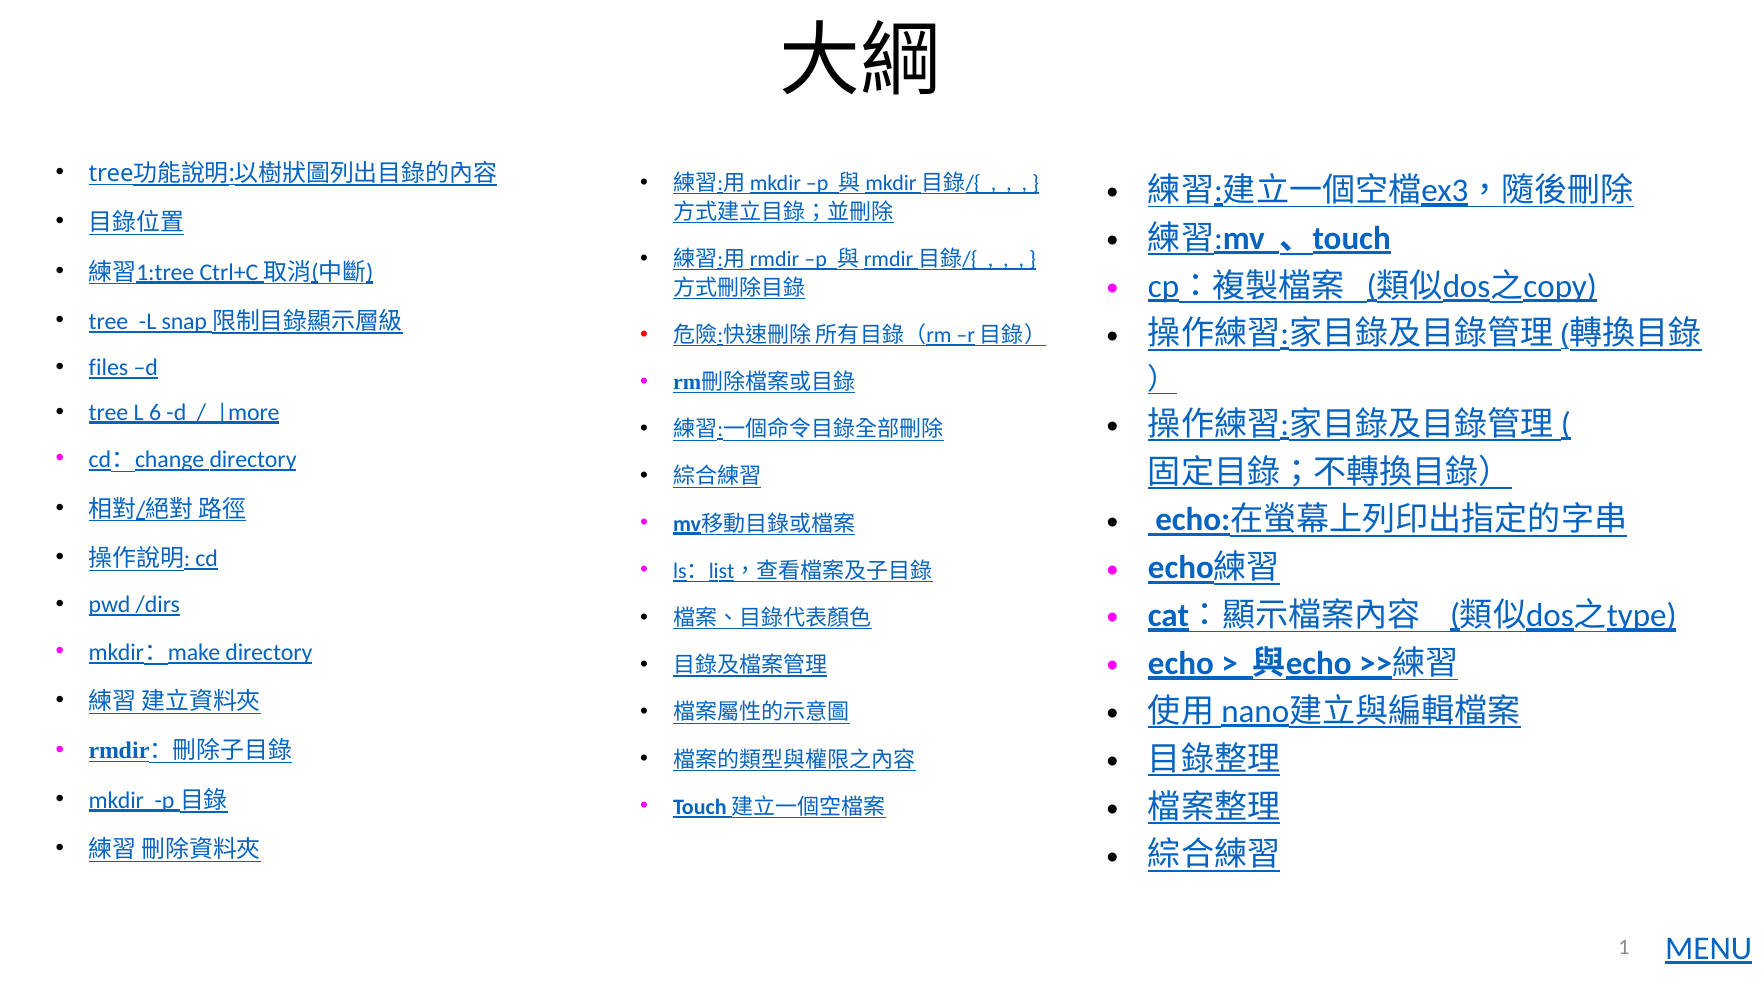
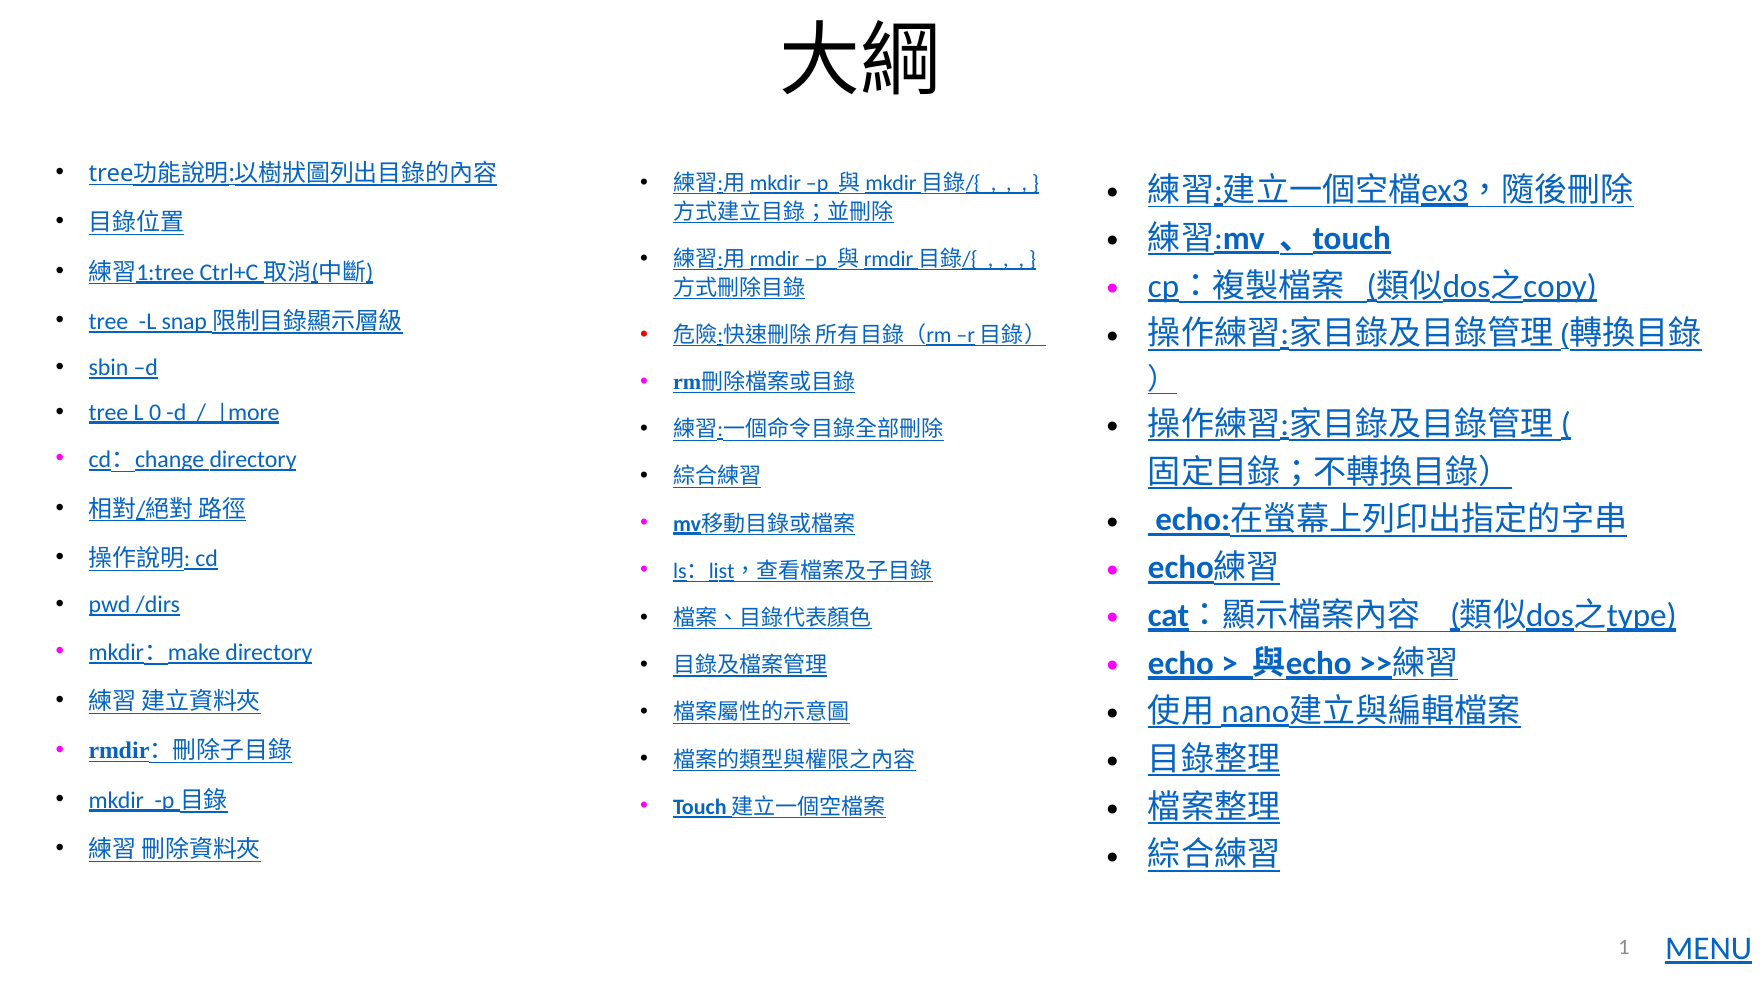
files: files -> sbin (109, 368)
6: 6 -> 0 (155, 412)
